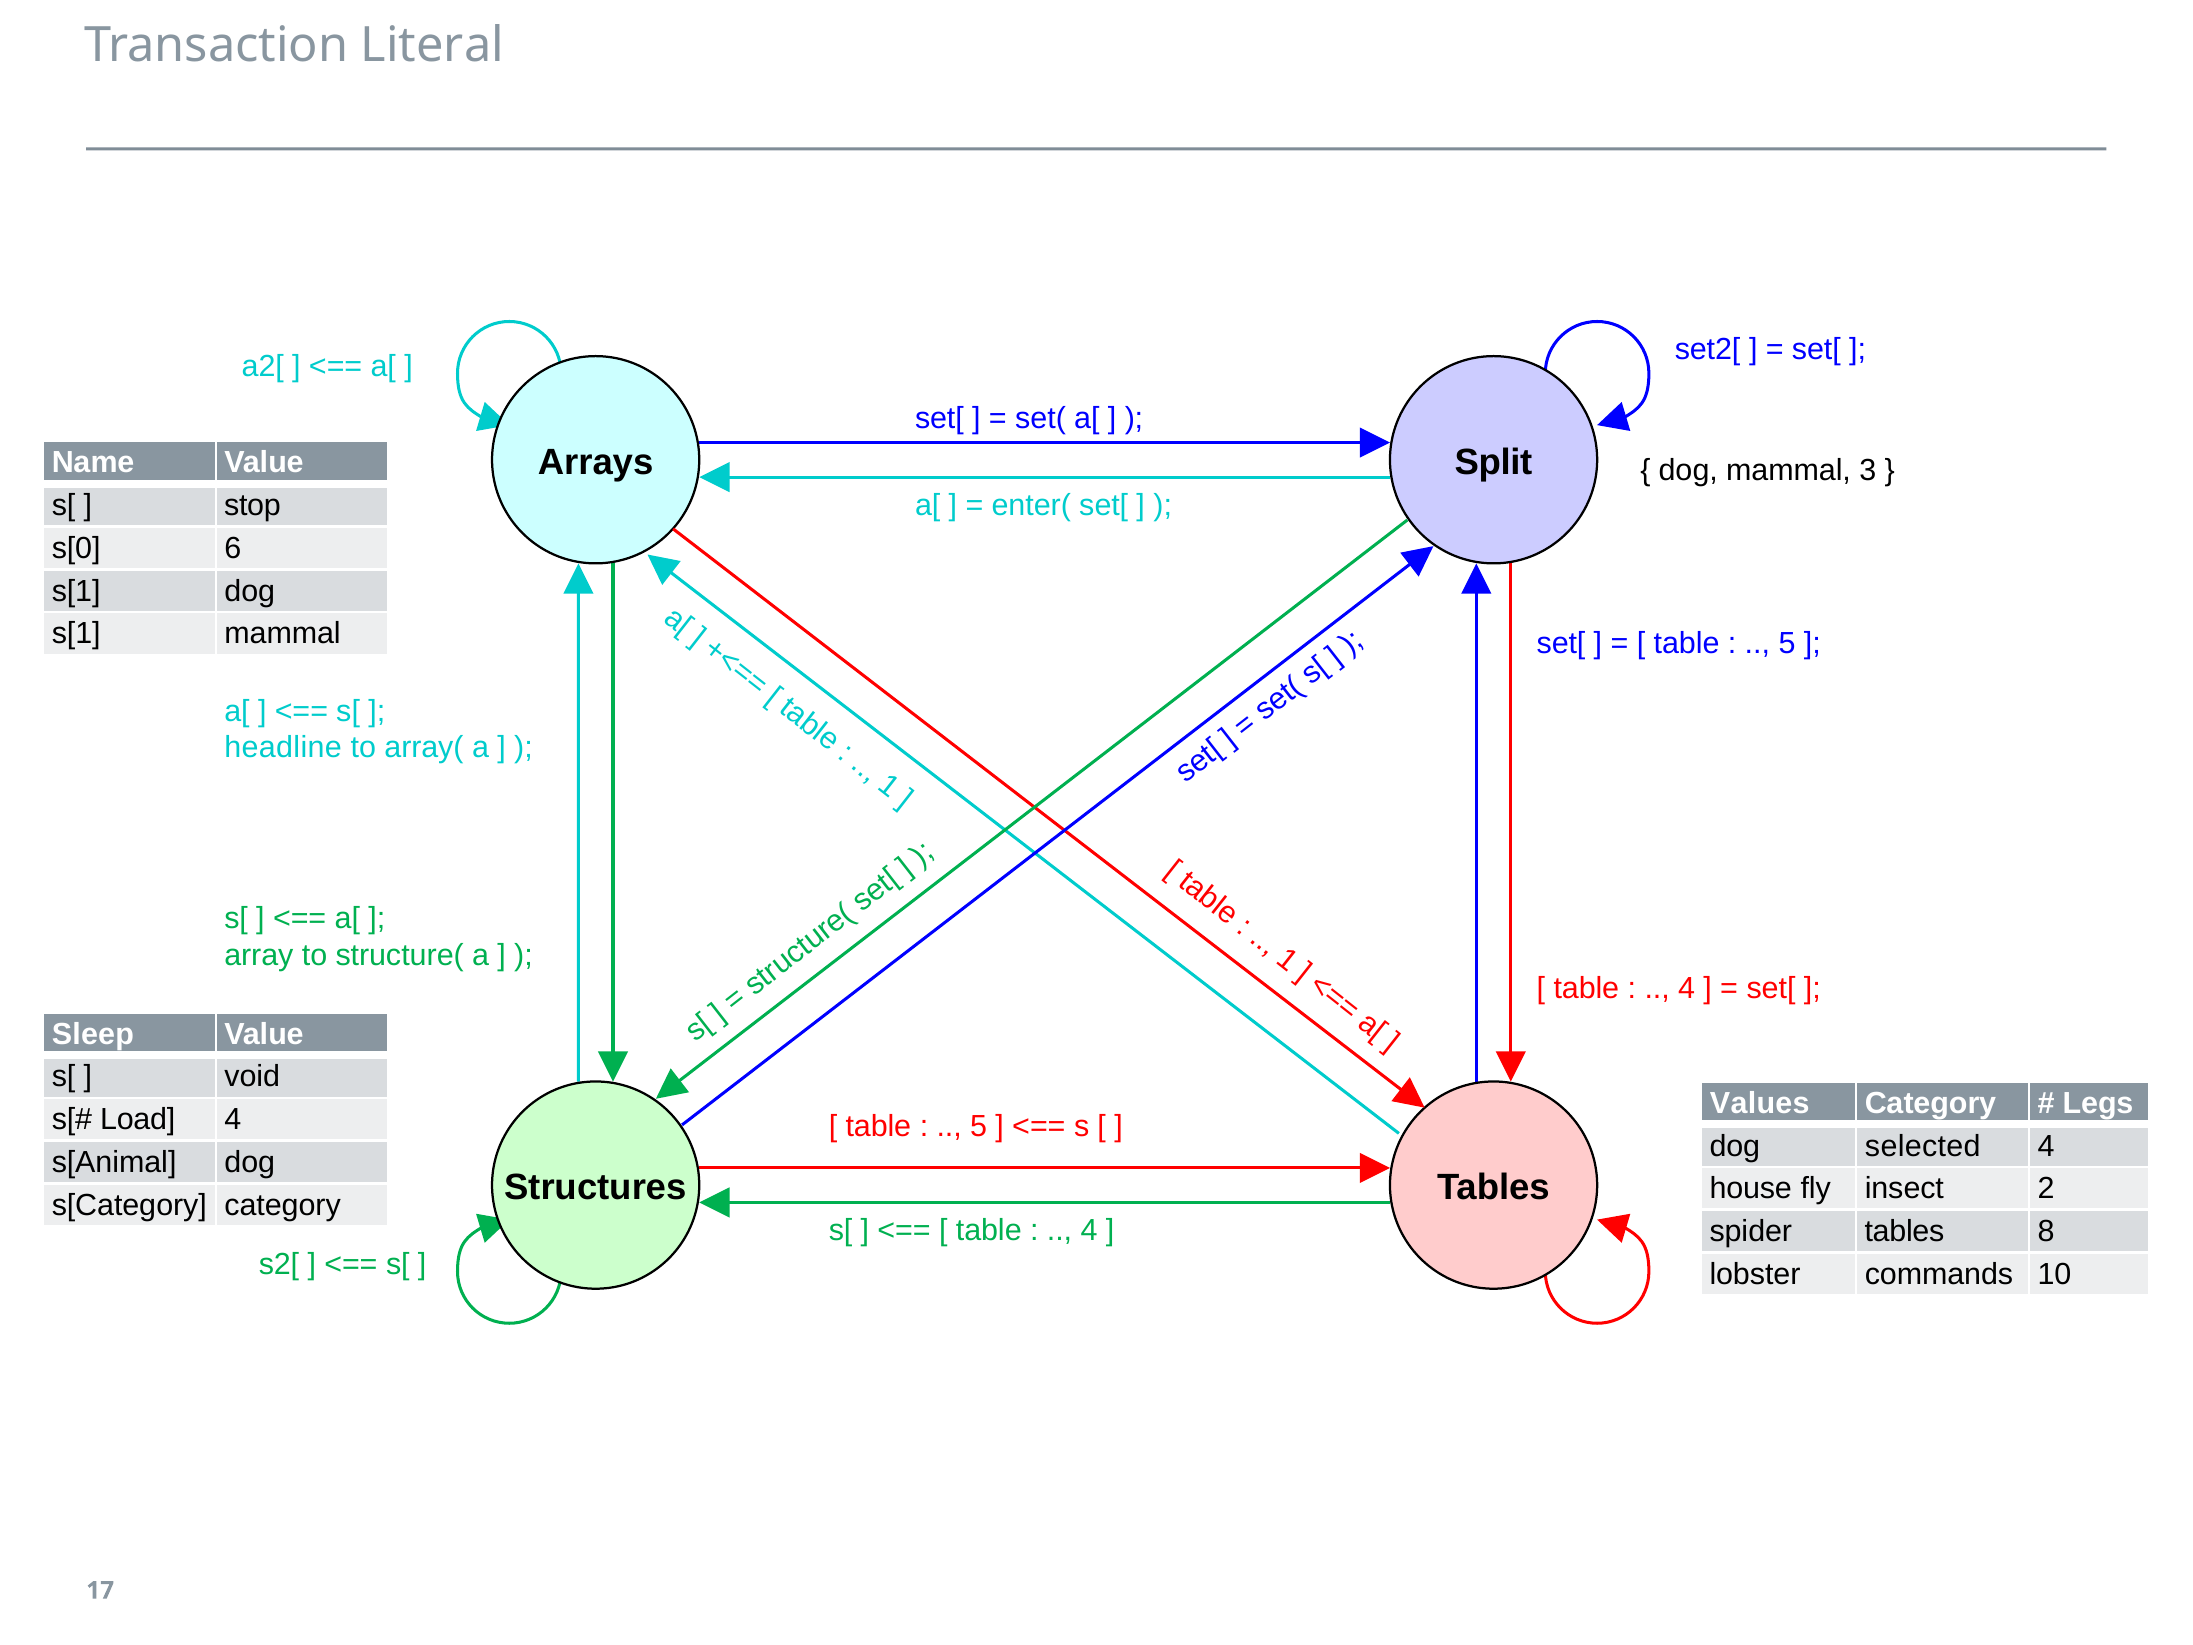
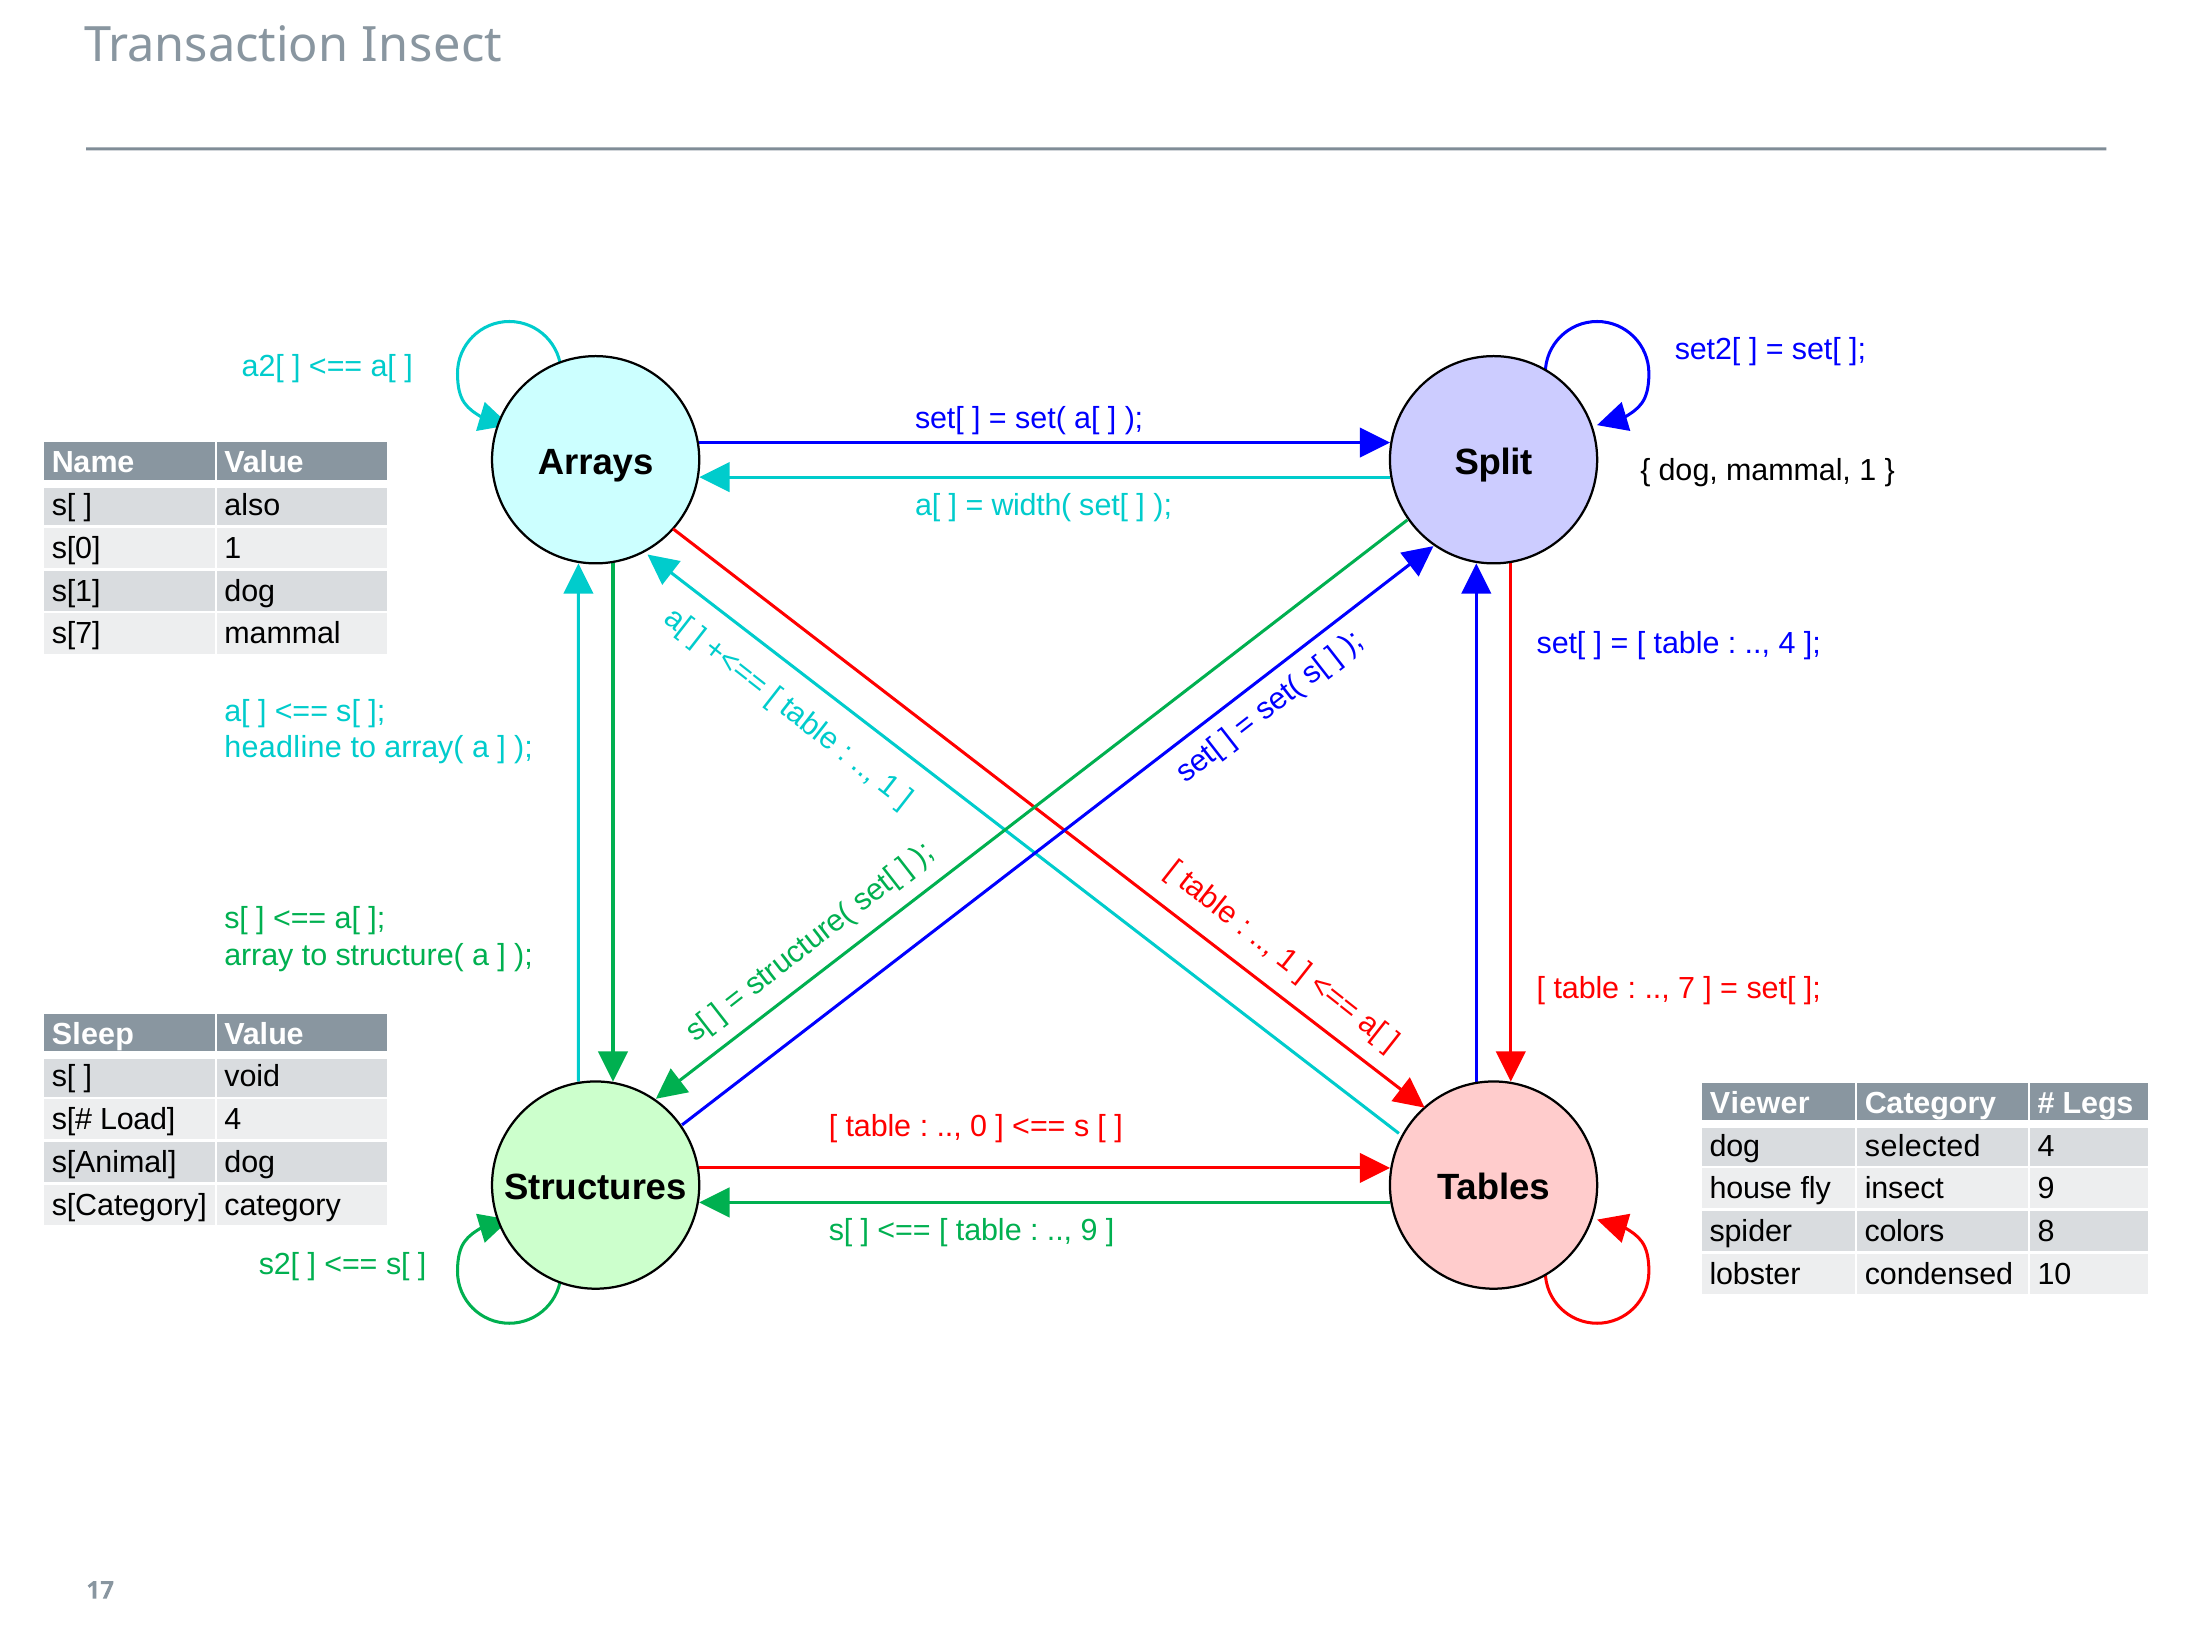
Transaction Literal: Literal -> Insect (432, 46)
mammal 3: 3 -> 1 (1868, 470)
enter(: enter( -> width( (1031, 505)
stop: stop -> also (252, 505)
s[0 6: 6 -> 1 (233, 548)
s[1: s[1 -> s[7 (76, 634)
5: 5 -> 4 (1787, 643)
4: 4 -> 7 (1687, 988)
Values: Values -> Viewer (1760, 1103)
5: 5 -> 0 (979, 1127)
insect 2: 2 -> 9 (2046, 1189)
4: 4 -> 9 (1089, 1230)
spider tables: tables -> colors (1904, 1231)
commands: commands -> condensed (1939, 1274)
